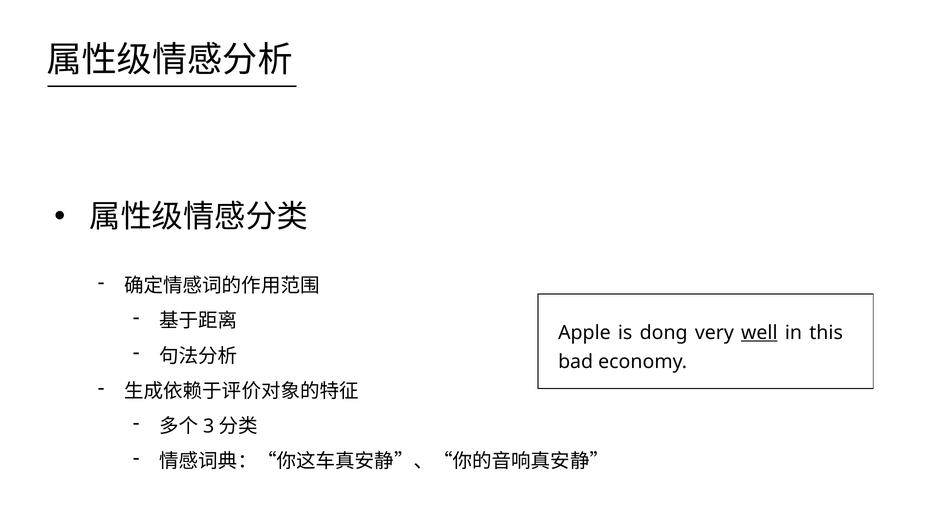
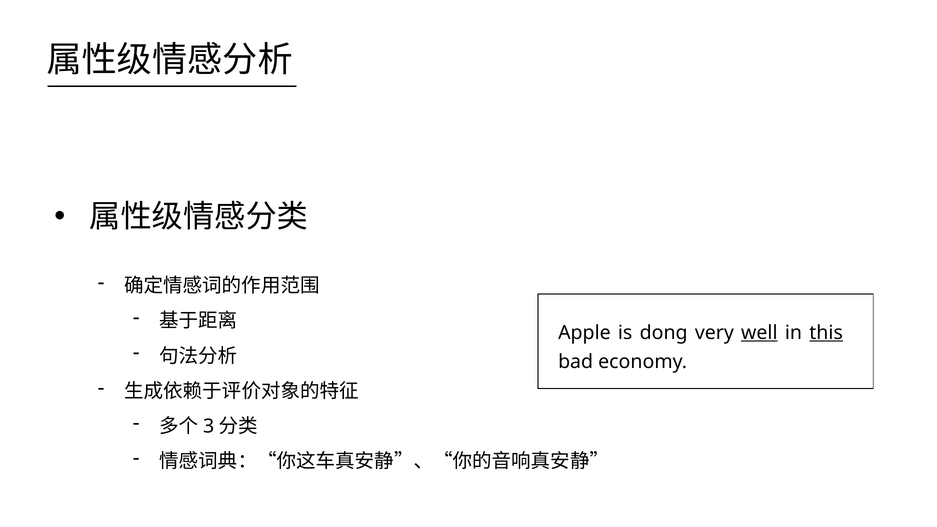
this underline: none -> present (826, 333)
